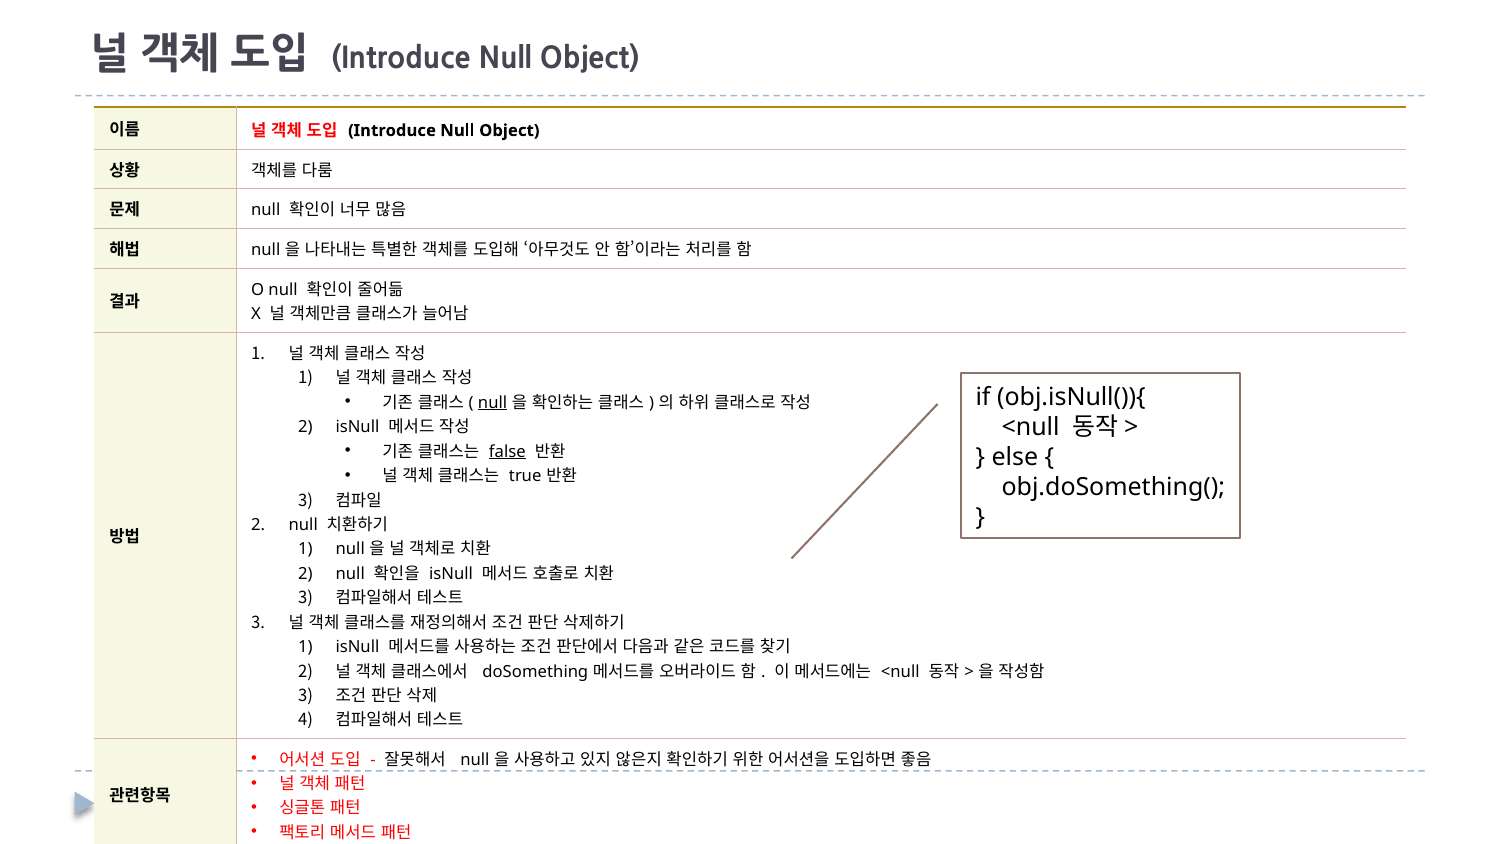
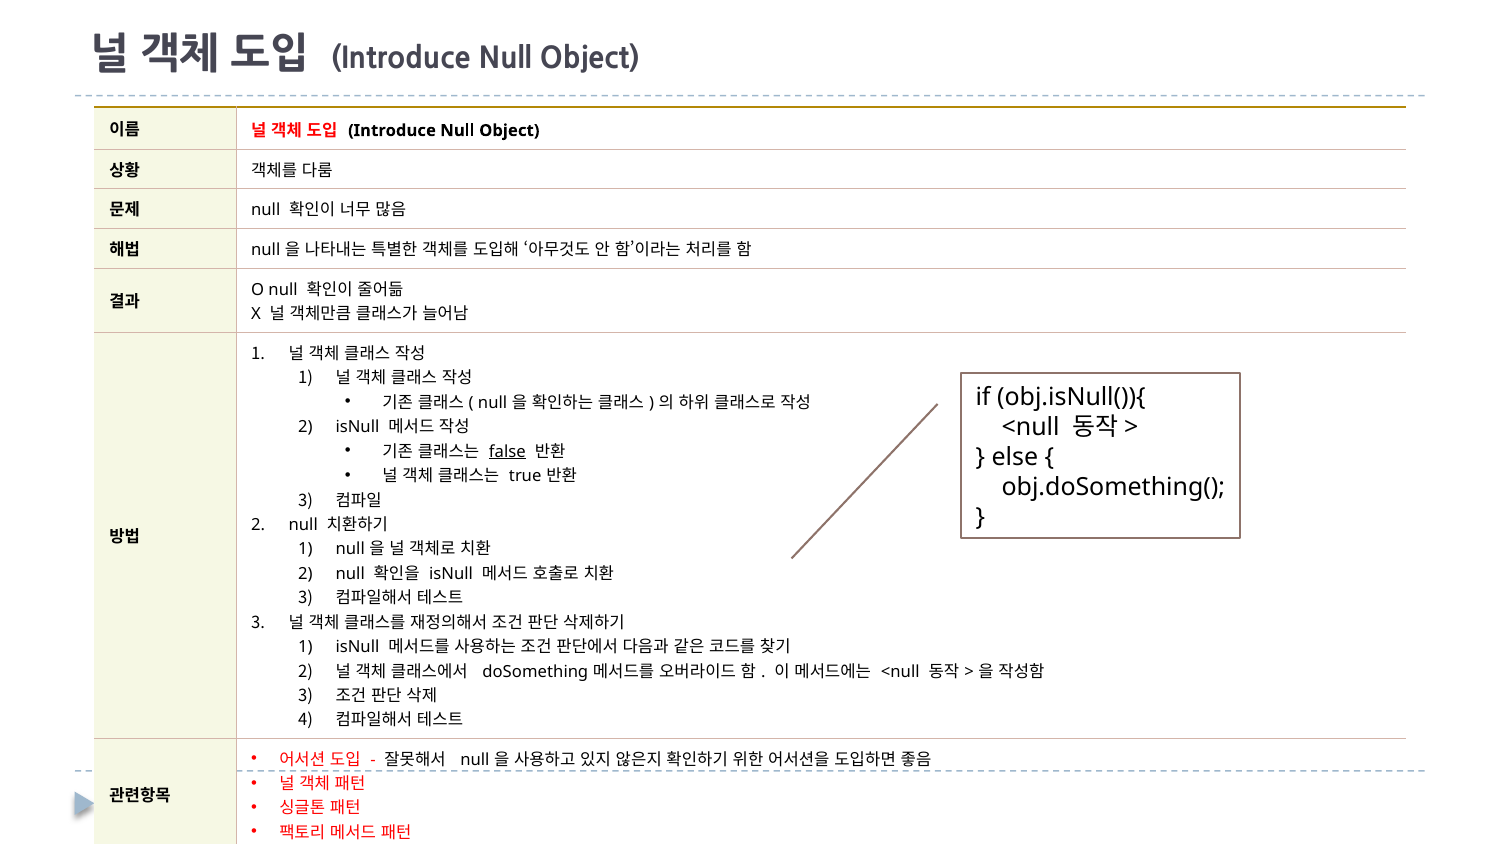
null underline: present -> none (493, 402)
